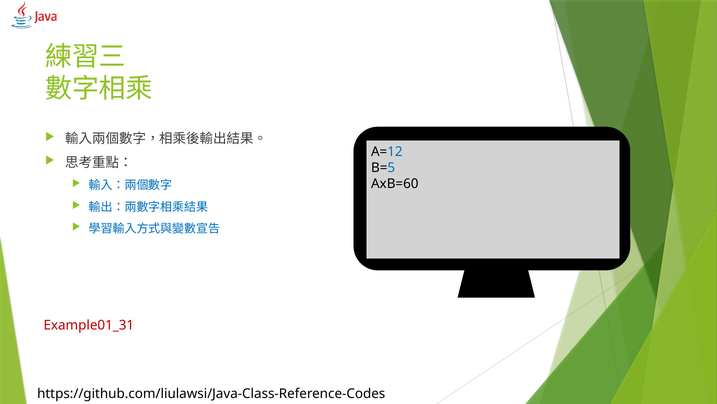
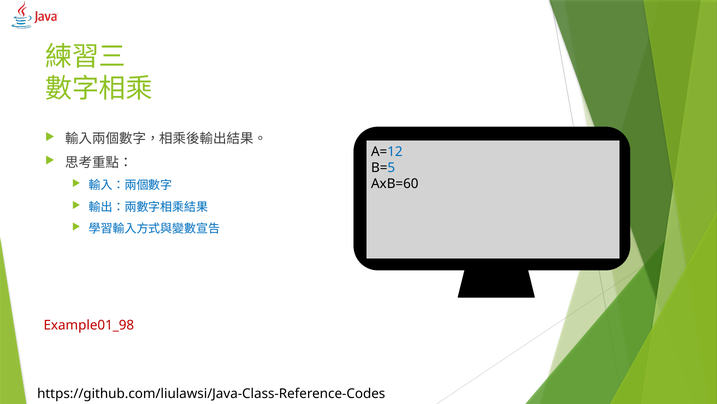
Example01_31: Example01_31 -> Example01_98 (89, 325)
